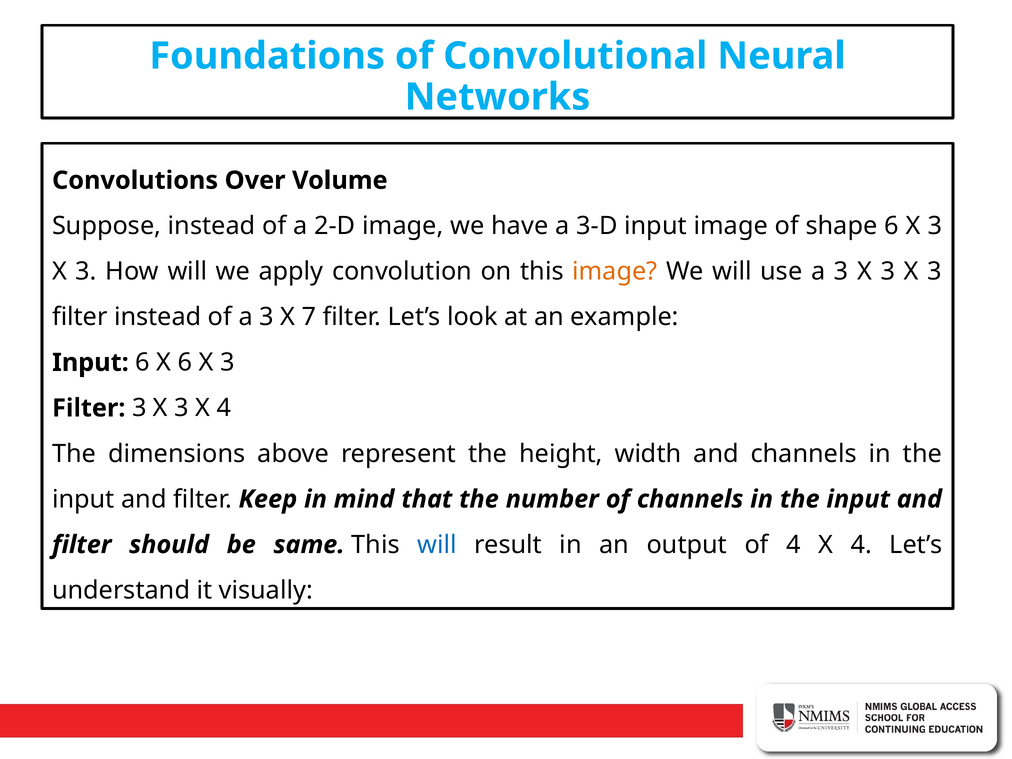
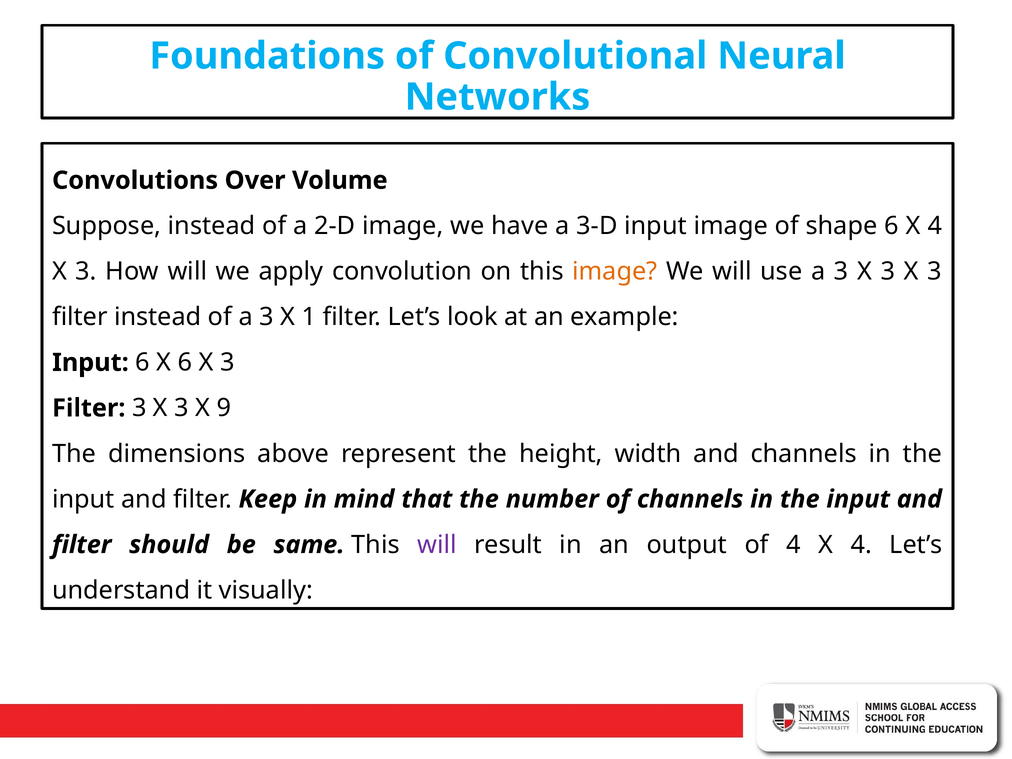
shape 6 X 3: 3 -> 4 (935, 226)
7: 7 -> 1 (309, 317)
3 X 4: 4 -> 9 (224, 408)
will colour: blue -> purple (437, 545)
